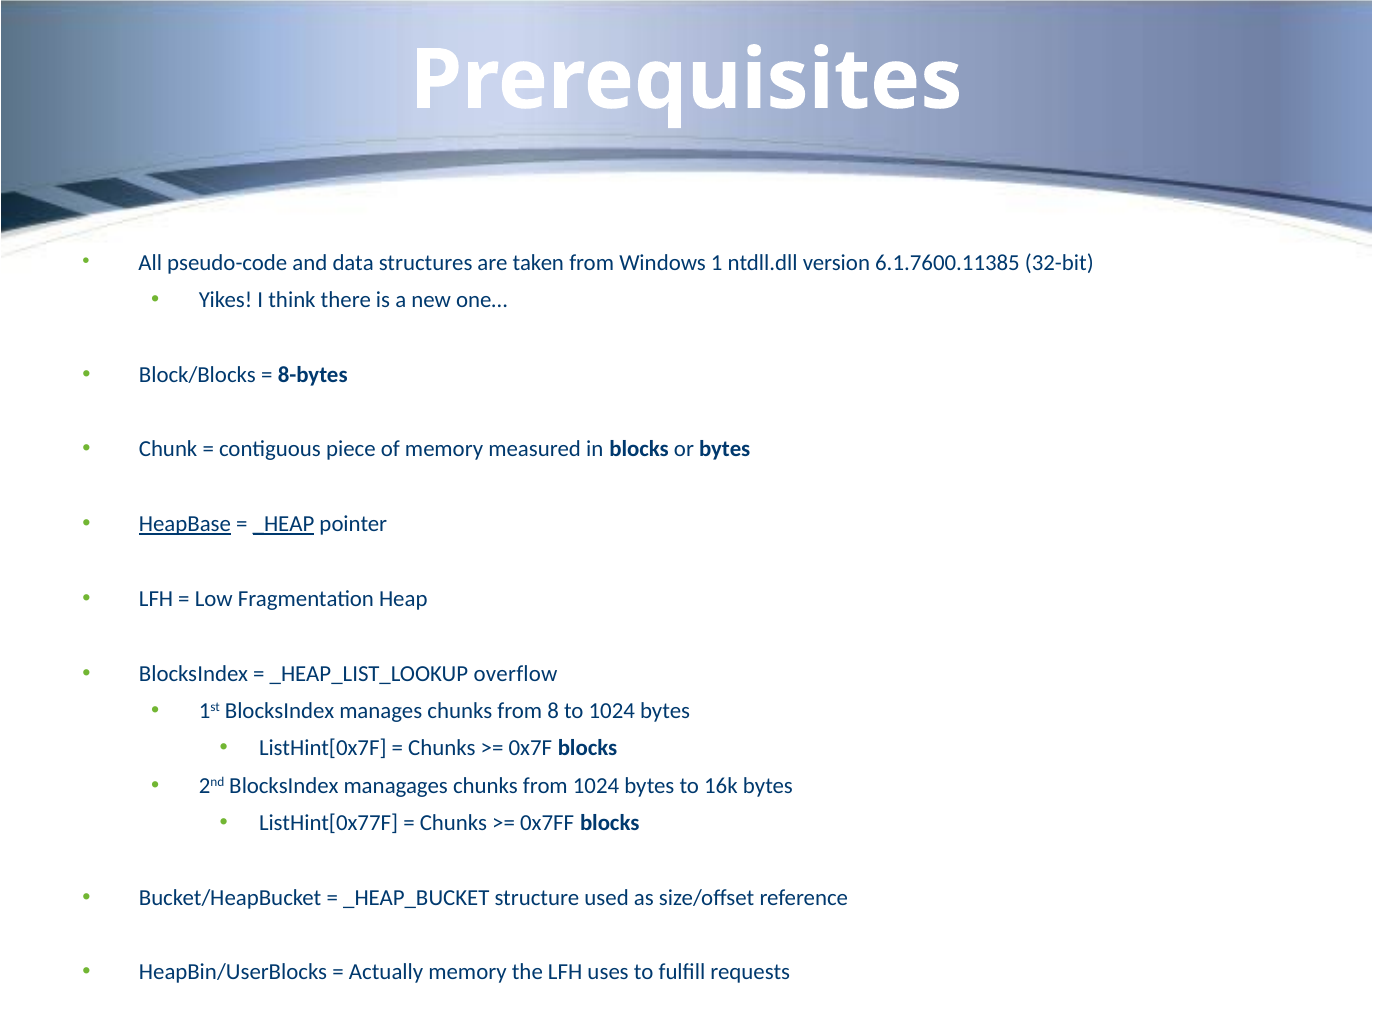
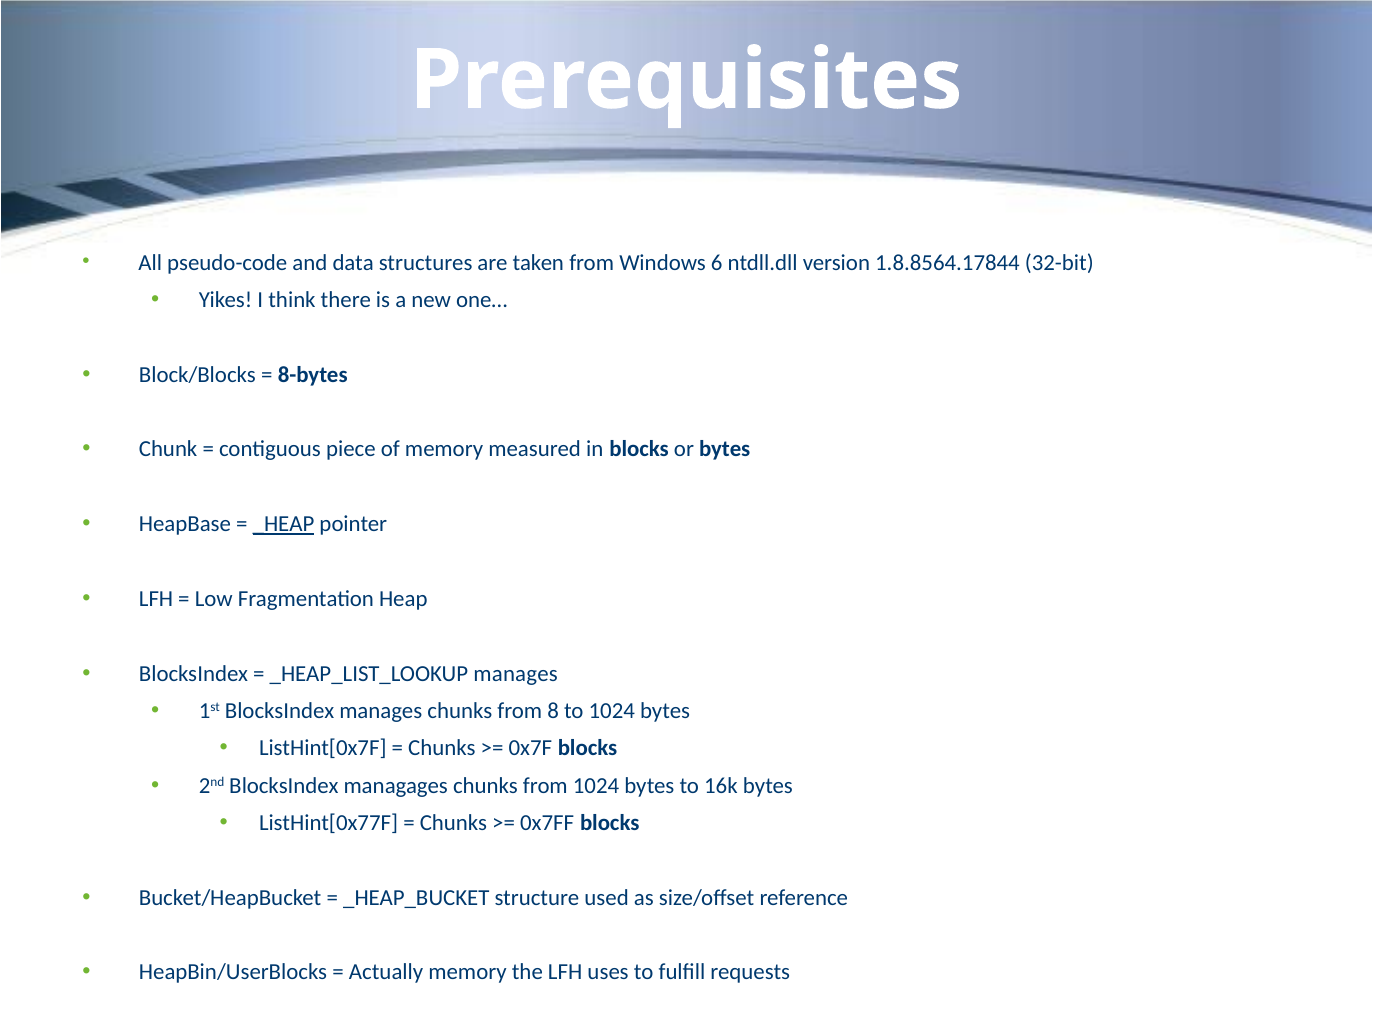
1: 1 -> 6 (717, 262)
6.1.7600.11385: 6.1.7600.11385 -> 1.8.8564.17844 (947, 262)
HeapBase underline: present -> none (185, 524)
_HEAP_LIST_LOOKUP overflow: overflow -> manages (516, 673)
